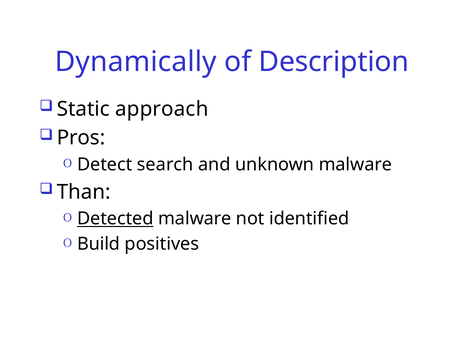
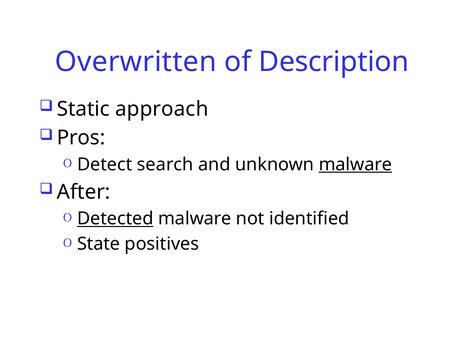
Dynamically: Dynamically -> Overwritten (136, 62)
malware underline: none -> present (355, 164)
Than: Than -> After (84, 192)
Build: Build -> State (99, 244)
